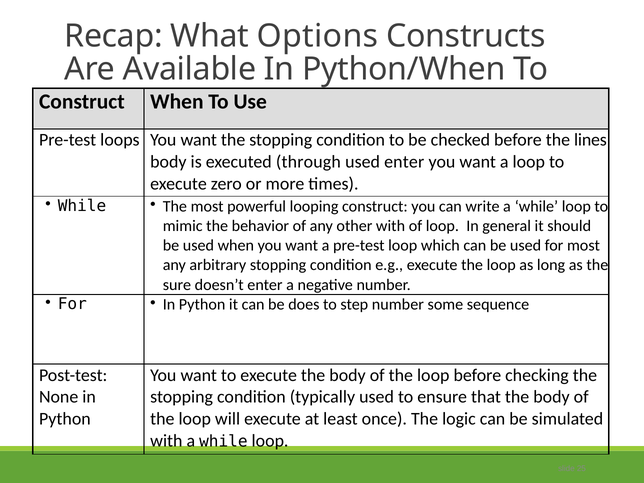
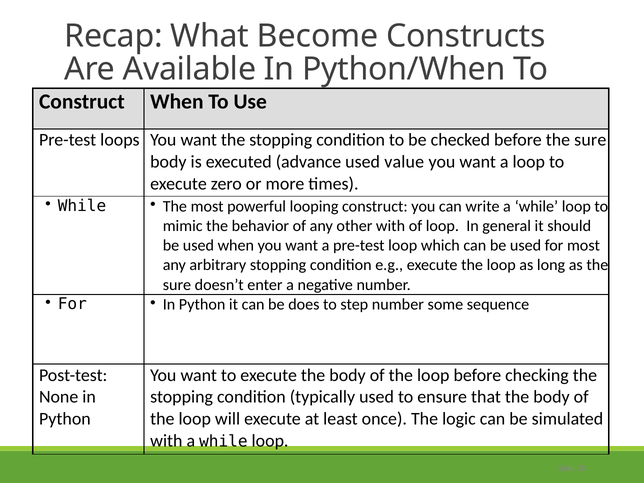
Options: Options -> Become (318, 36)
before the lines: lines -> sure (590, 140)
through: through -> advance (309, 162)
used enter: enter -> value (404, 162)
